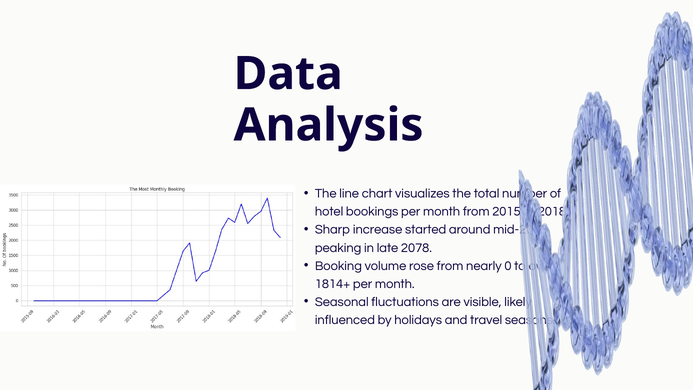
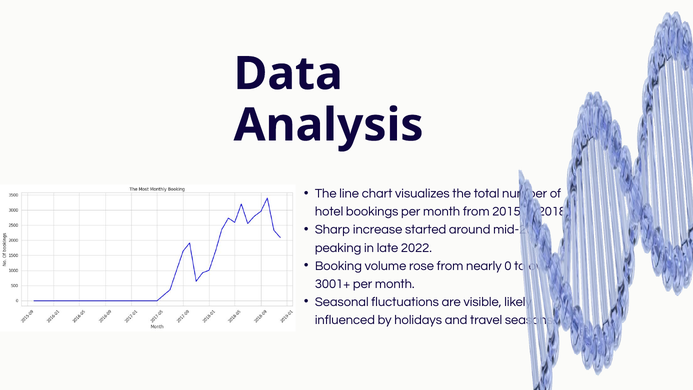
2078: 2078 -> 2022 (416, 248)
1814+: 1814+ -> 3001+ (333, 284)
